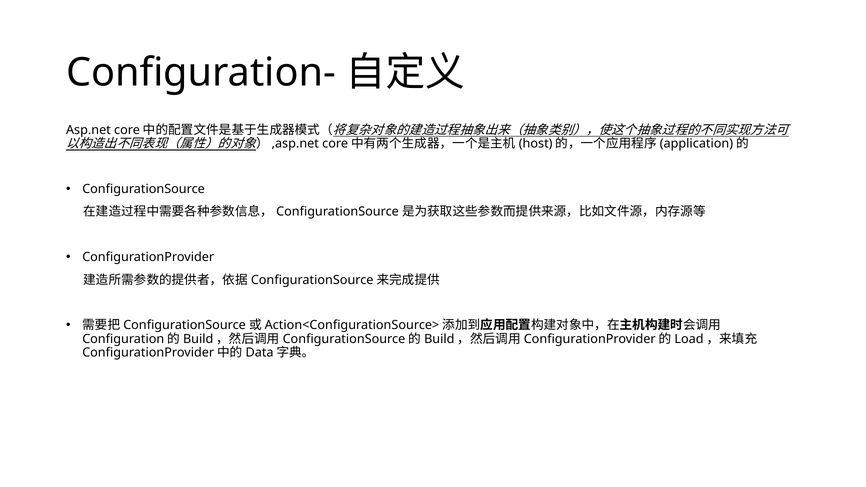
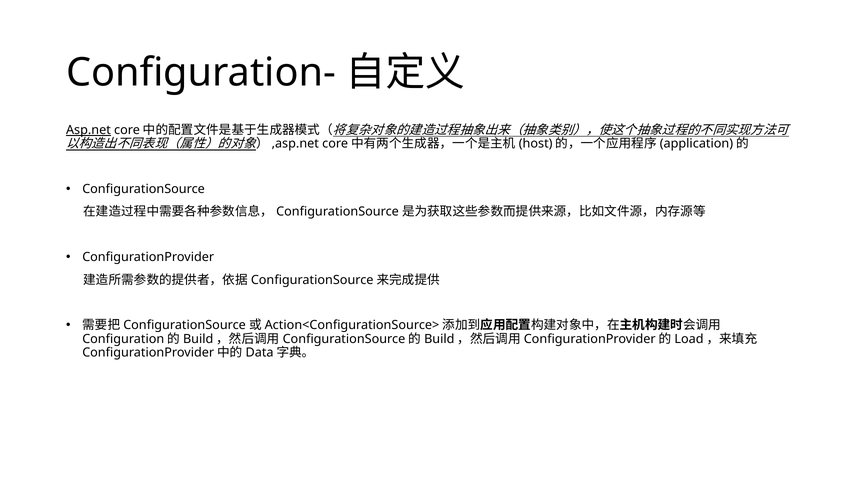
Asp.net underline: none -> present (88, 130)
